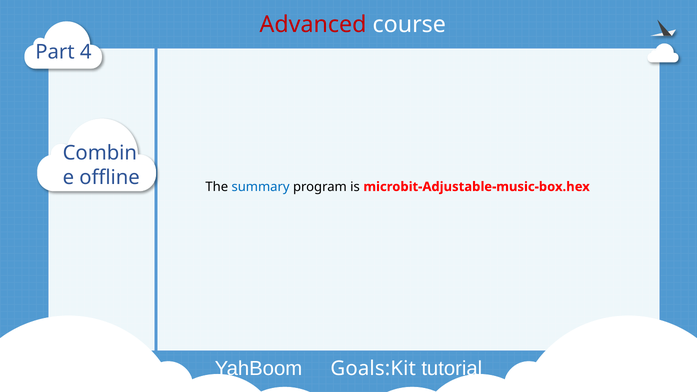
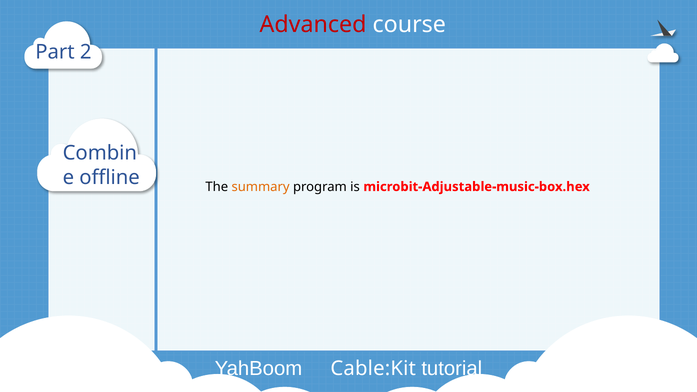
4: 4 -> 2 (86, 52)
summary colour: blue -> orange (261, 187)
Goals:Kit: Goals:Kit -> Cable:Kit (373, 368)
